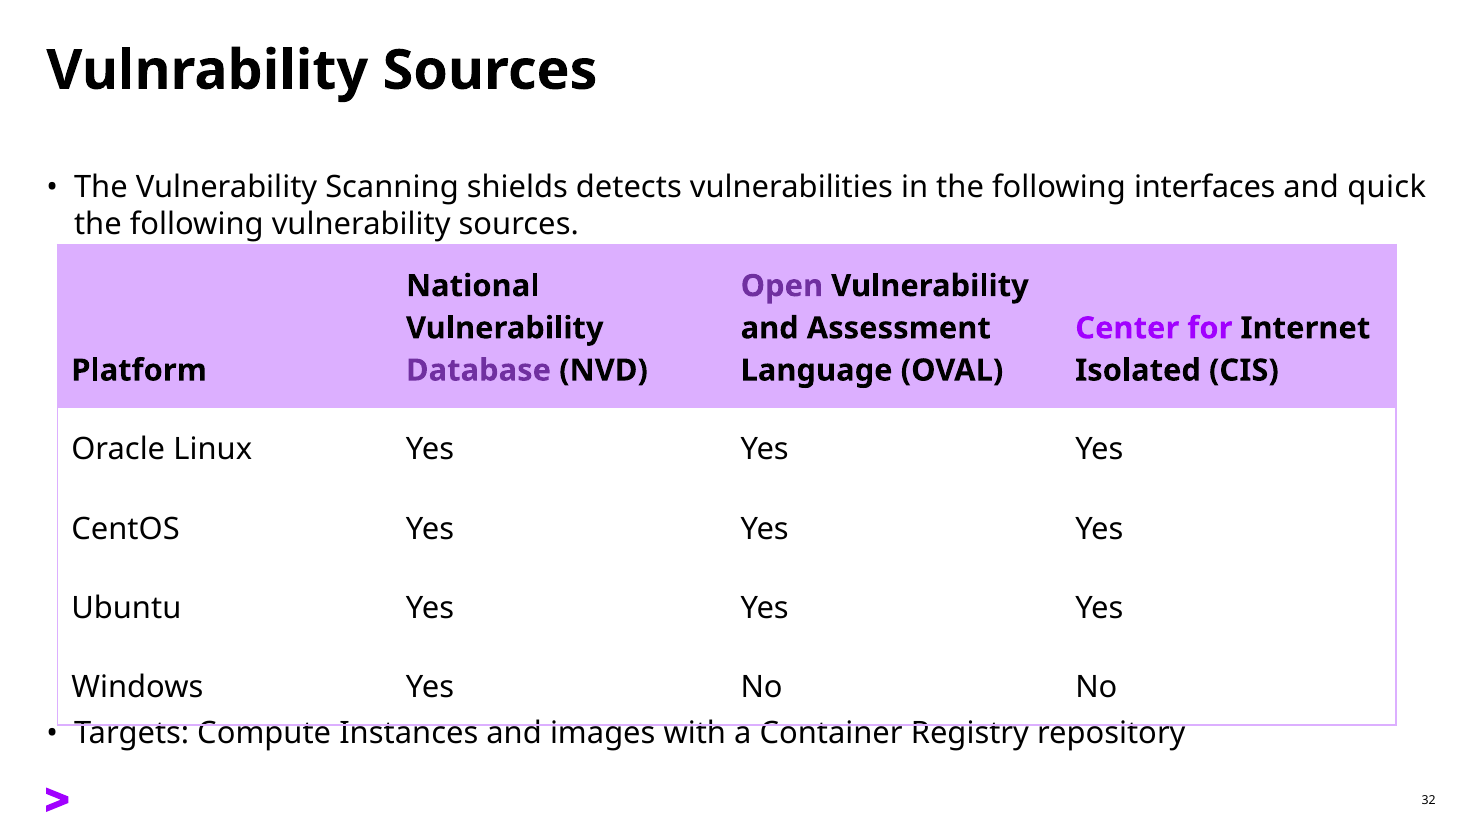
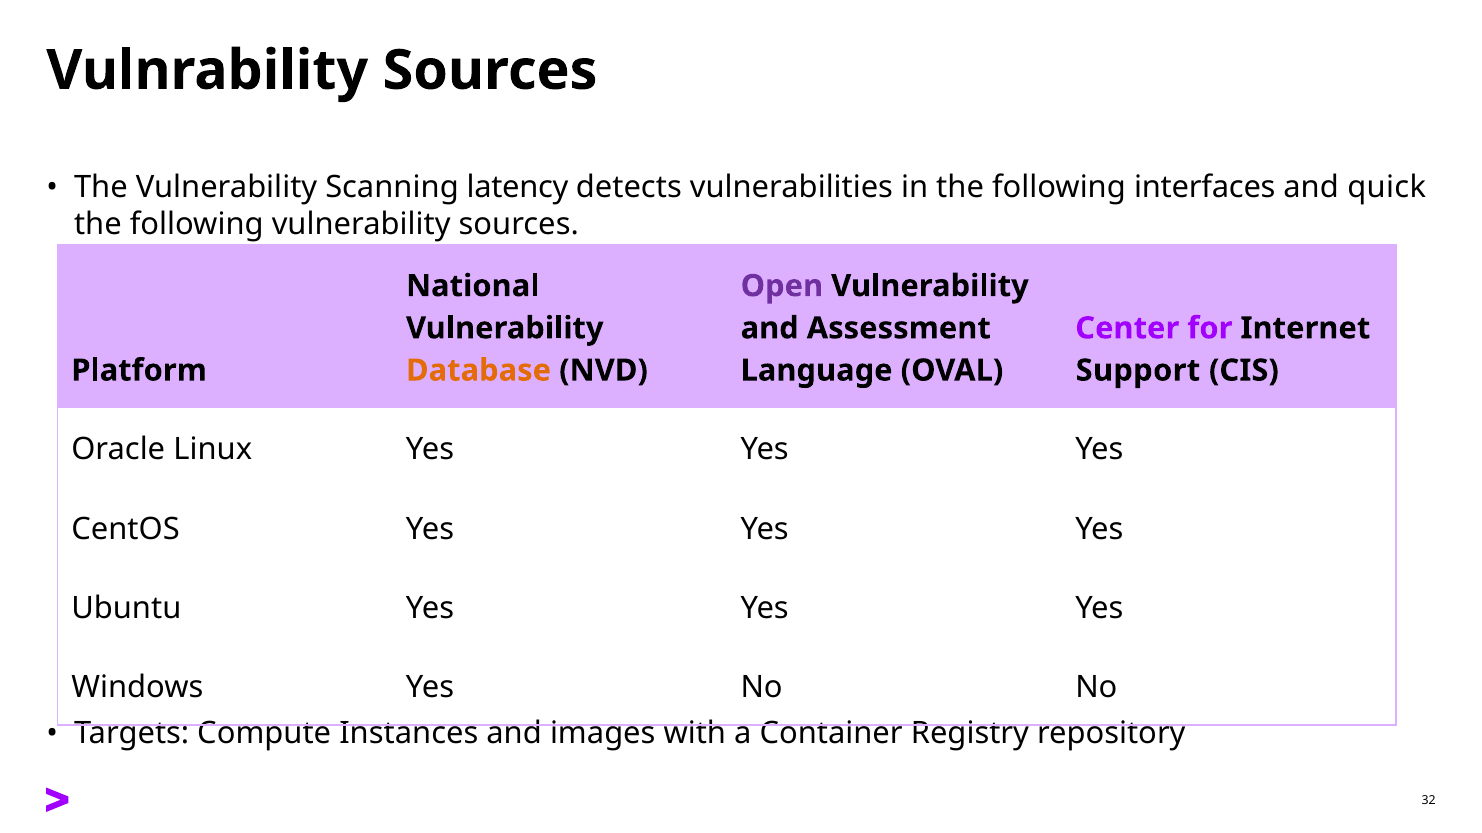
shields: shields -> latency (517, 187)
Database colour: purple -> orange (479, 371)
Isolated: Isolated -> Support (1138, 371)
